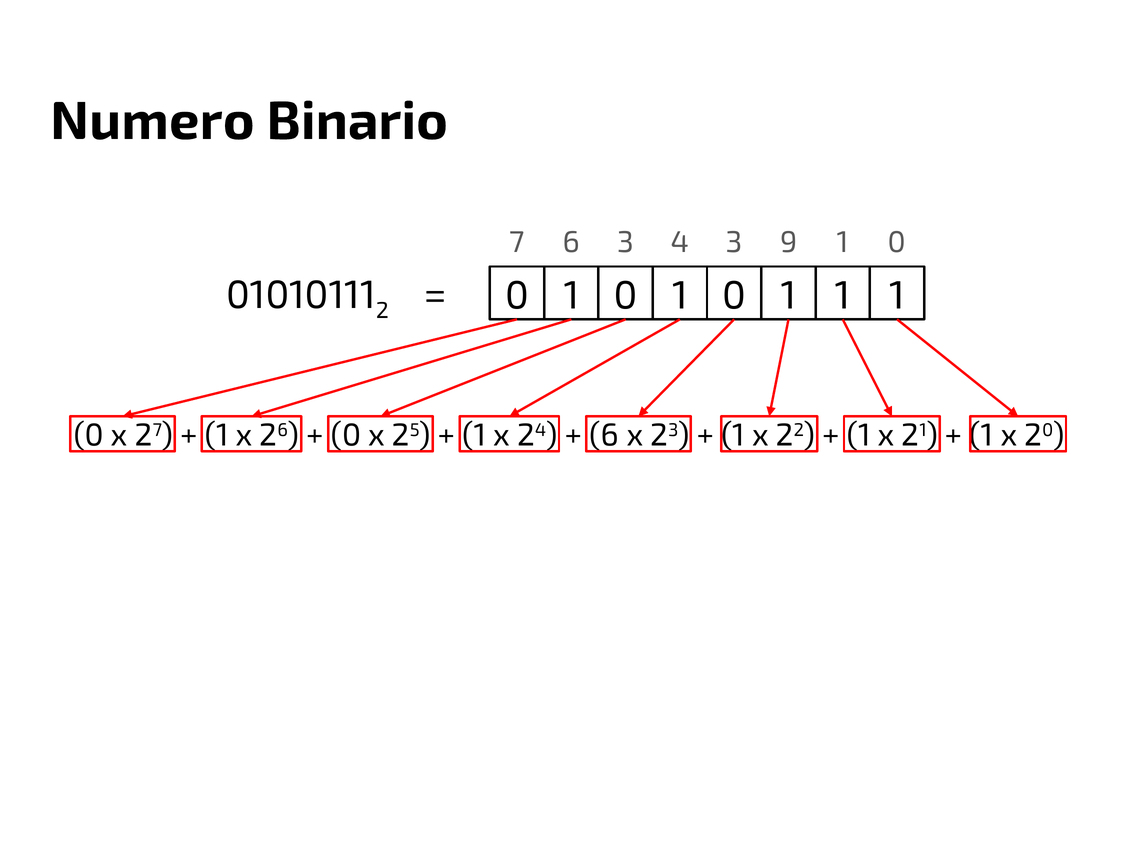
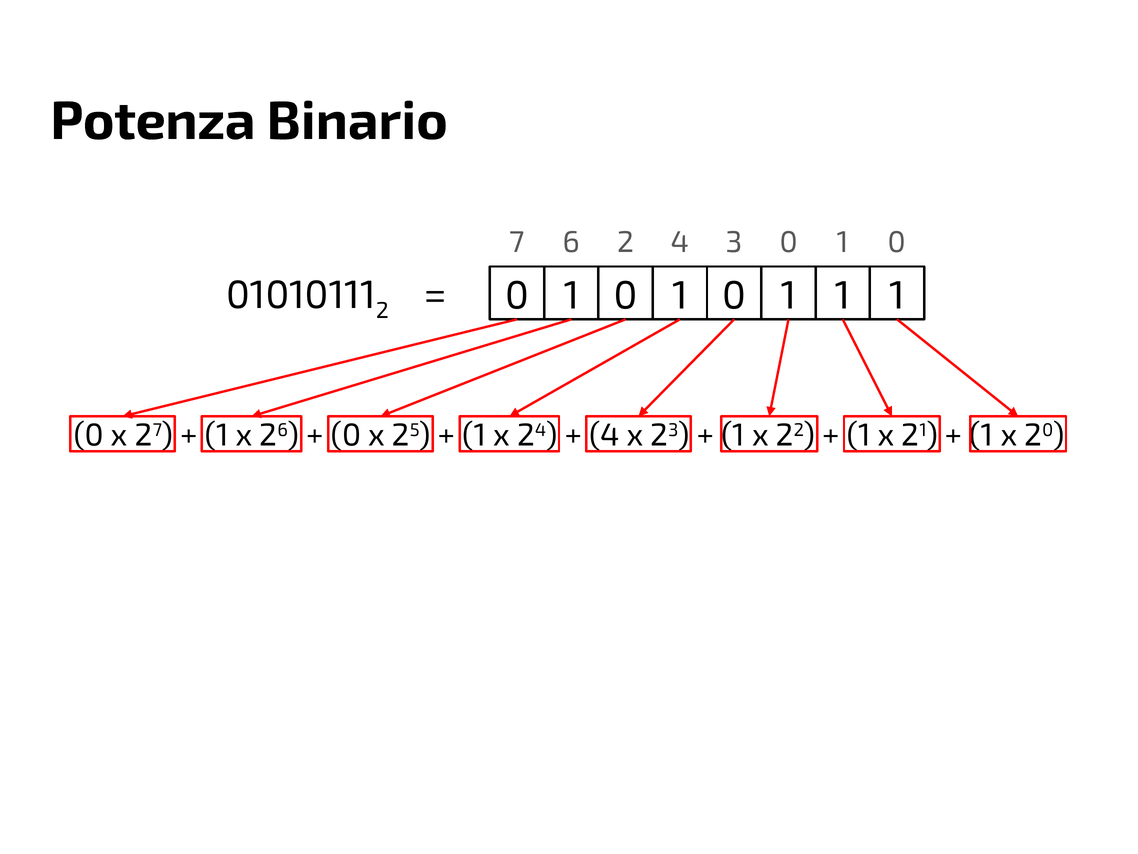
Numero: Numero -> Potenza (153, 121)
6 3: 3 -> 2 (626, 242)
3 9: 9 -> 0 (789, 242)
6: 6 -> 4 (604, 435)
